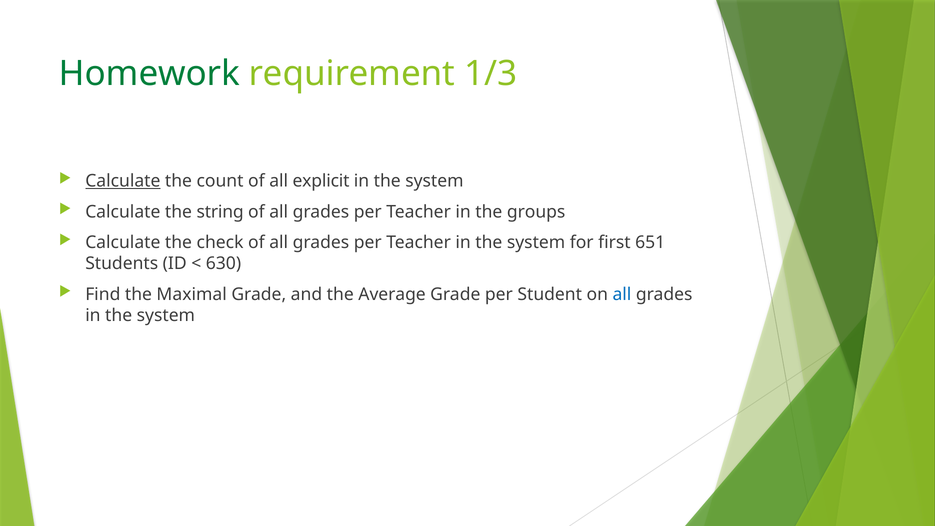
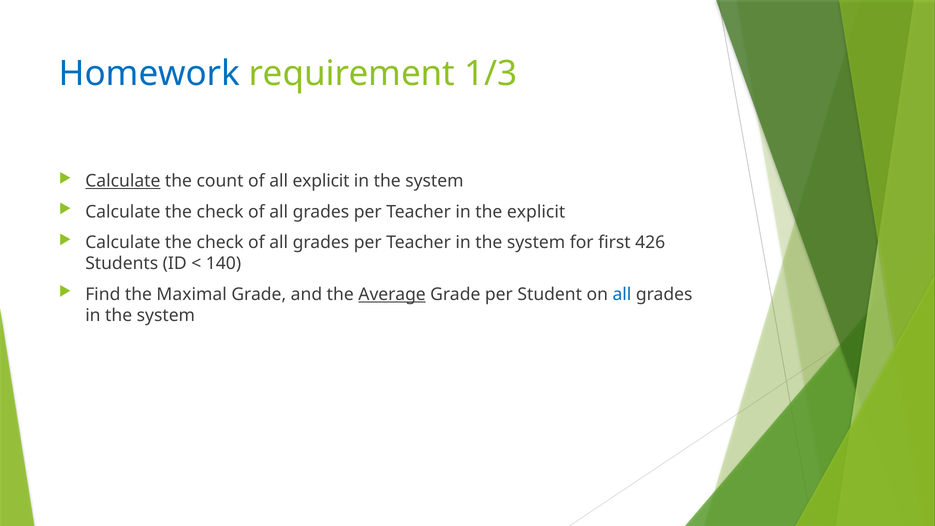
Homework colour: green -> blue (149, 74)
string: string -> check (220, 212)
the groups: groups -> explicit (536, 212)
651: 651 -> 426 (650, 243)
630: 630 -> 140 (223, 264)
Average underline: none -> present (392, 294)
